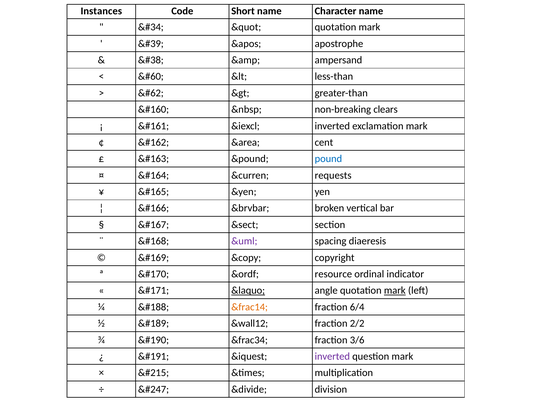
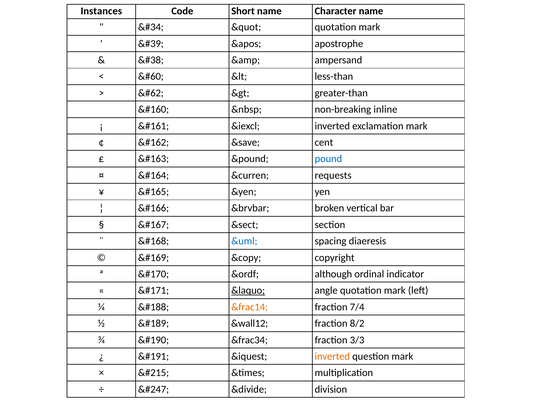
clears: clears -> inline (385, 109)
&area: &area -> &save (246, 142)
&uml colour: purple -> blue (244, 241)
resource: resource -> although (333, 274)
mark underline: present -> none (395, 291)
6/4: 6/4 -> 7/4 (357, 307)
2/2: 2/2 -> 8/2 (357, 323)
3/6: 3/6 -> 3/3 (357, 340)
inverted colour: purple -> orange (332, 356)
